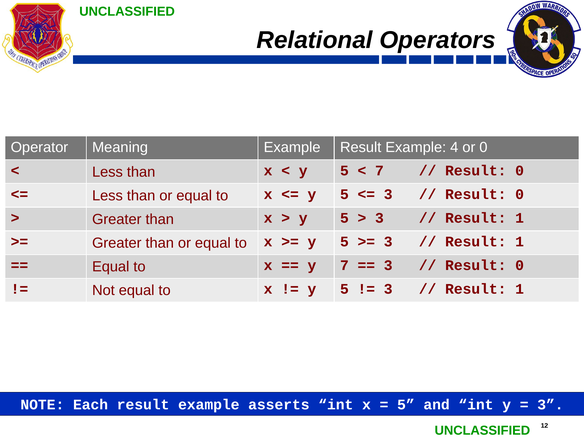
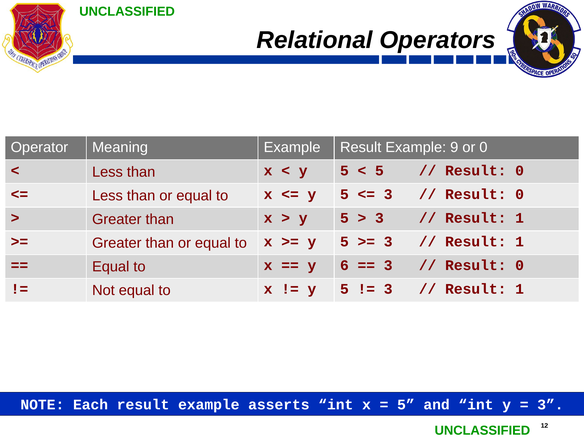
4: 4 -> 9 (454, 147)
7: 7 -> 5 (379, 171)
y 7: 7 -> 6 (344, 265)
